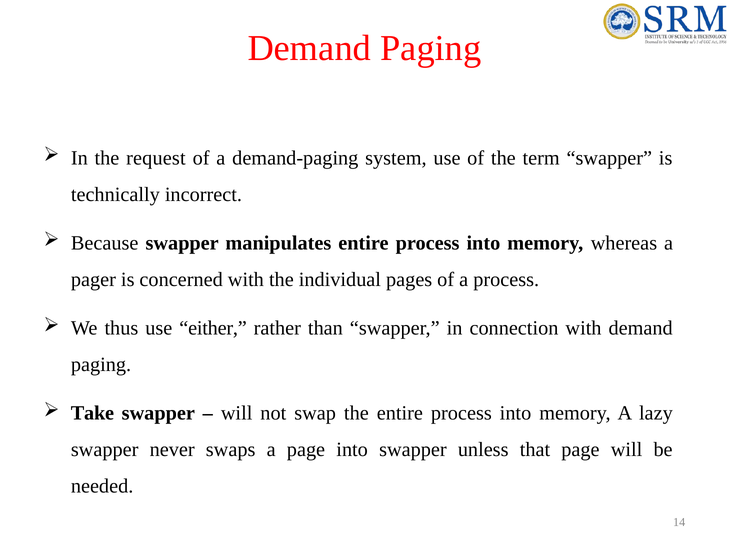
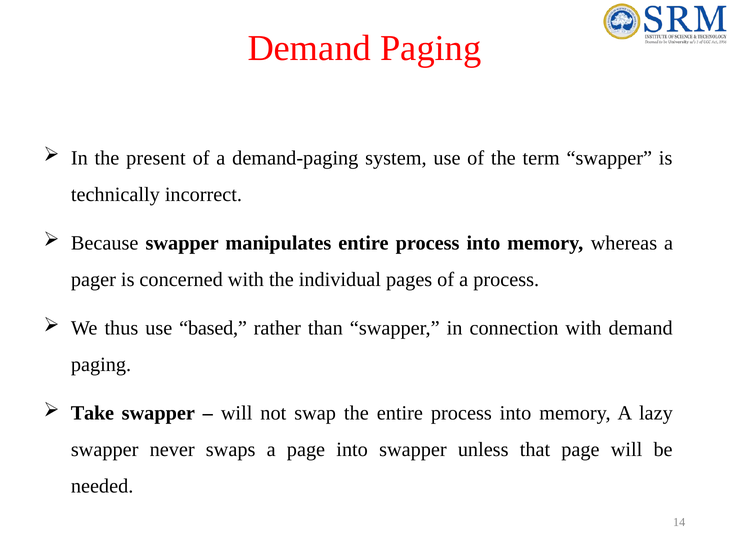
request: request -> present (156, 158)
either: either -> based (213, 328)
